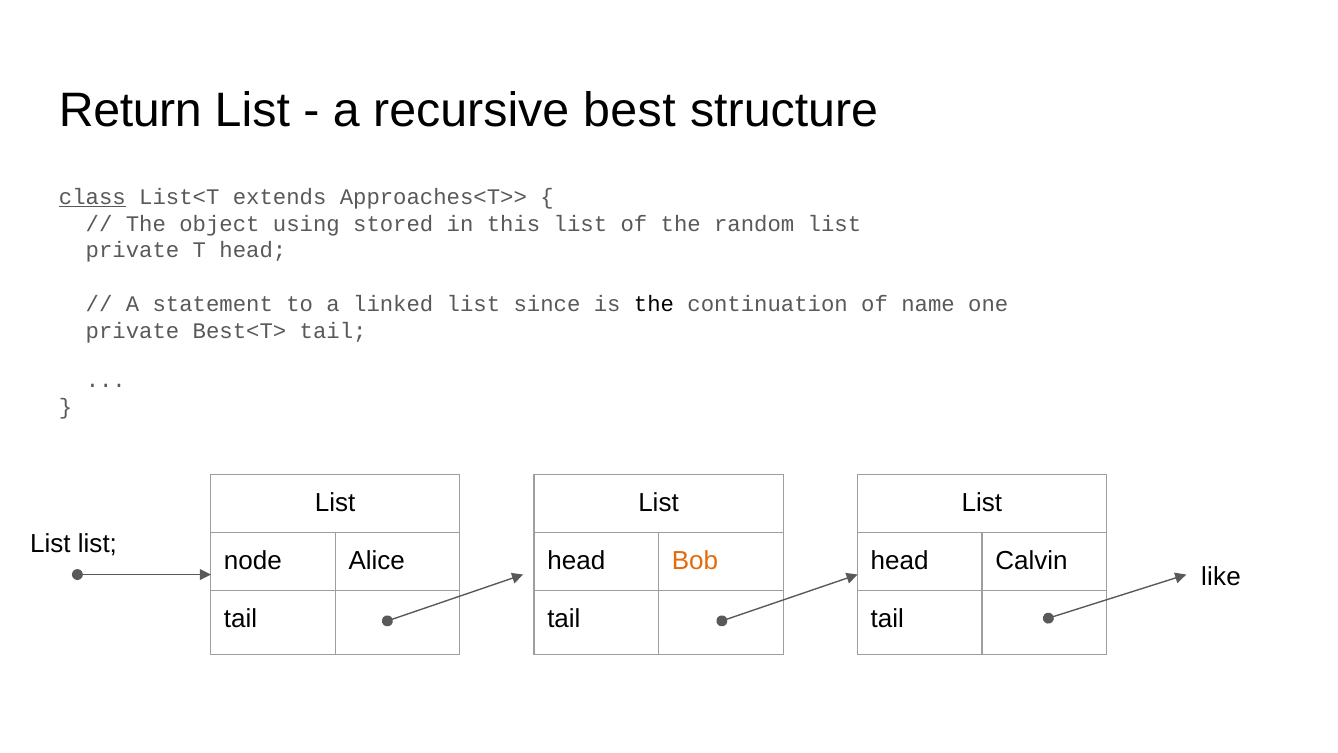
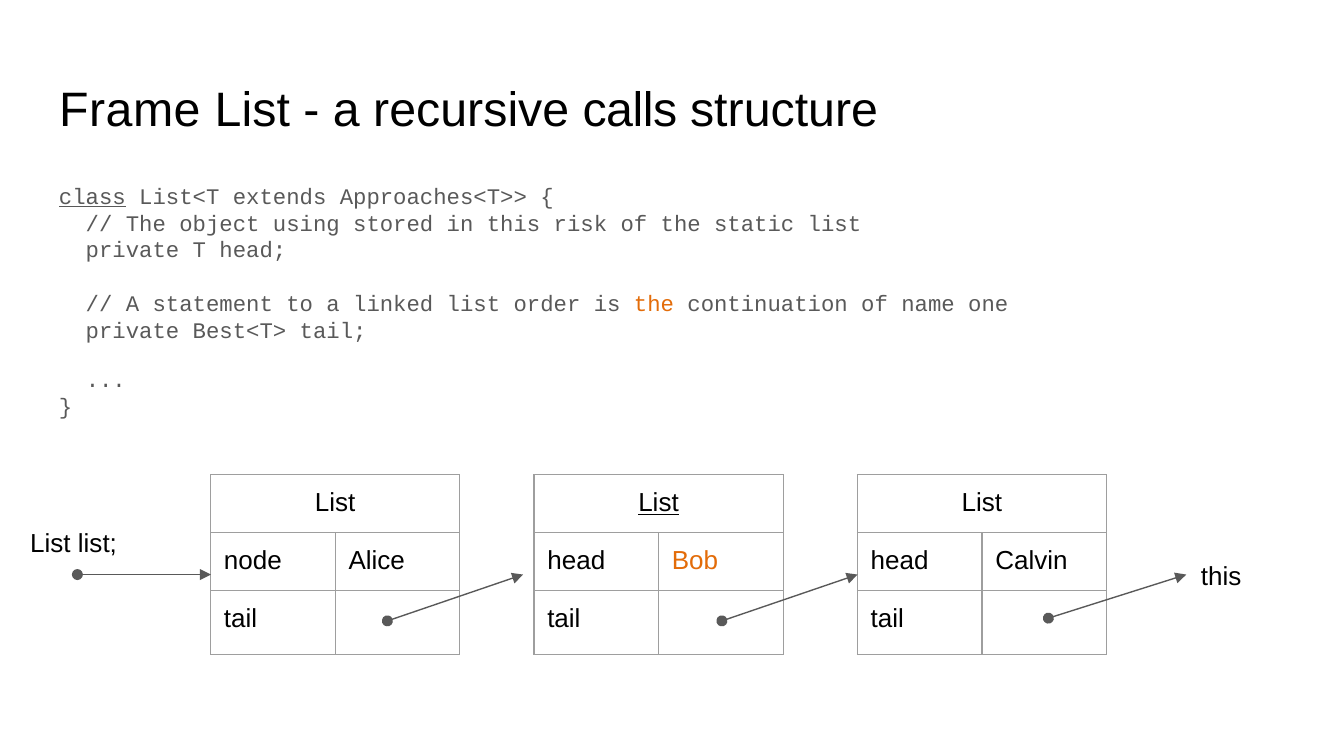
Return: Return -> Frame (130, 111)
best: best -> calls (630, 111)
this list: list -> risk (580, 224)
random: random -> static (754, 224)
since: since -> order (547, 304)
the colour: black -> orange (654, 304)
List underline: none -> present (659, 503)
like: like -> this (1221, 577)
